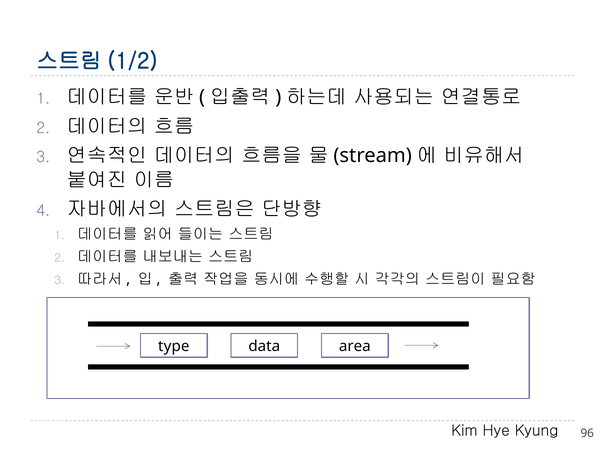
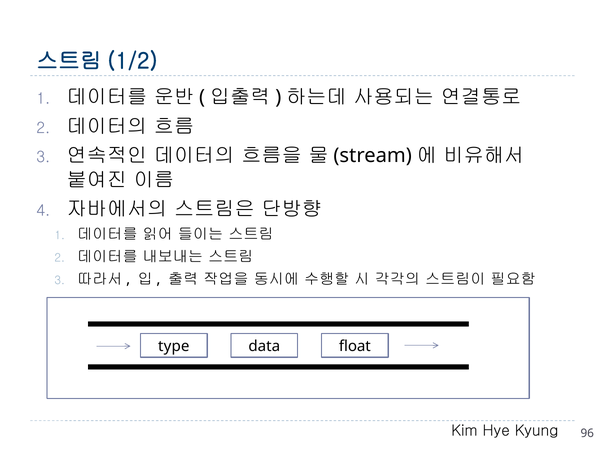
area: area -> float (355, 346)
